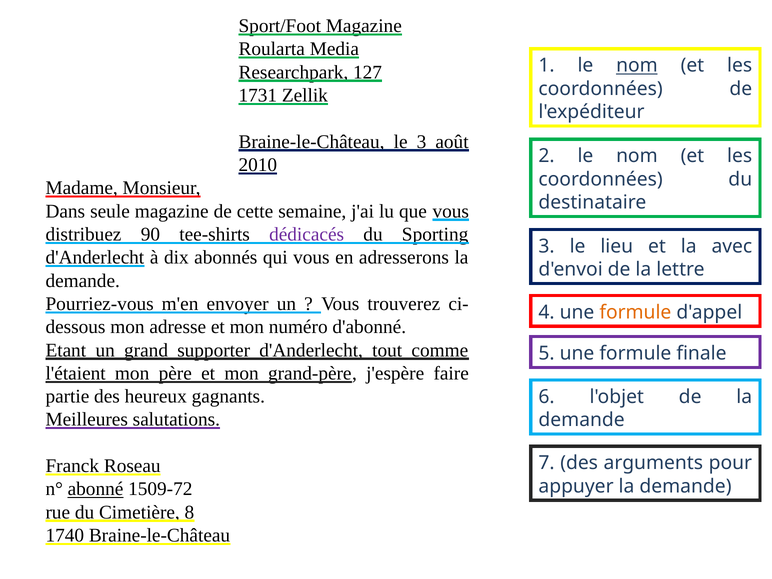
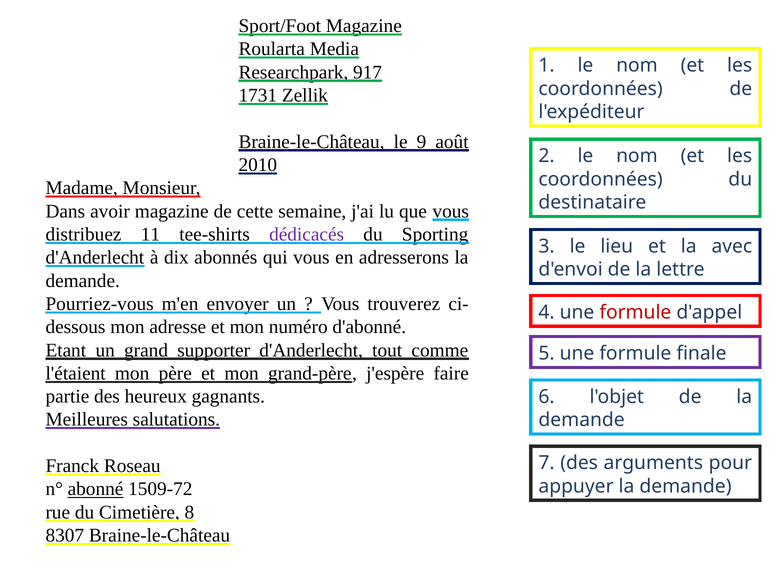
nom underline: present -> none (637, 66)
127: 127 -> 917 (368, 72)
le 3: 3 -> 9 (422, 142)
seule: seule -> avoir (110, 211)
90: 90 -> 11 (150, 234)
formule colour: orange -> red (635, 312)
1740: 1740 -> 8307 (65, 535)
